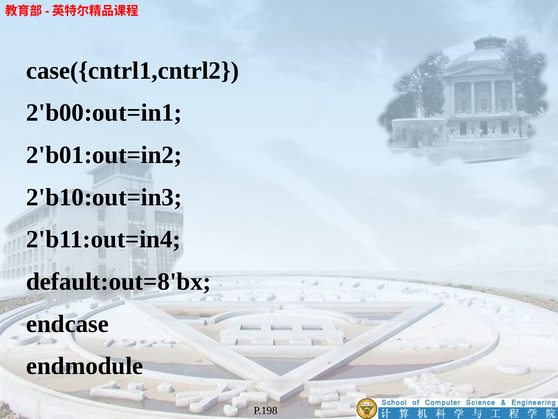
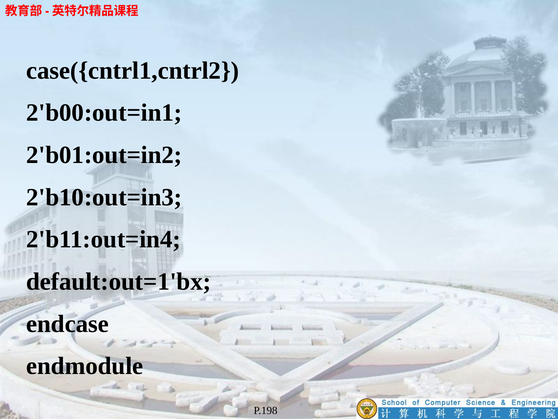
default:out=8'bx: default:out=8'bx -> default:out=1'bx (119, 281)
